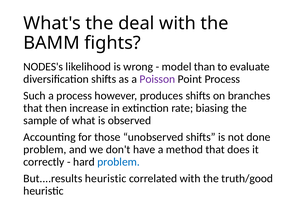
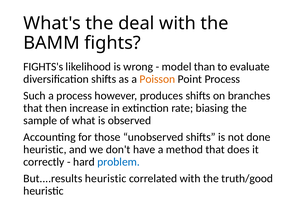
NODES's: NODES's -> FIGHTS's (43, 67)
Poisson colour: purple -> orange (157, 79)
problem: problem -> heuristic (45, 150)
